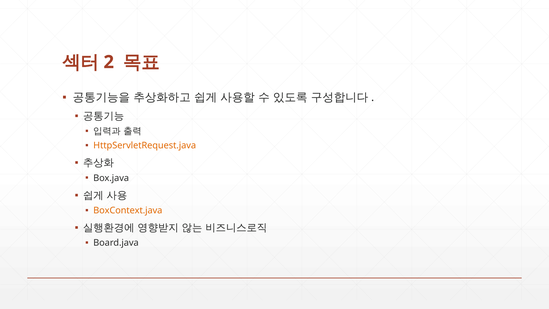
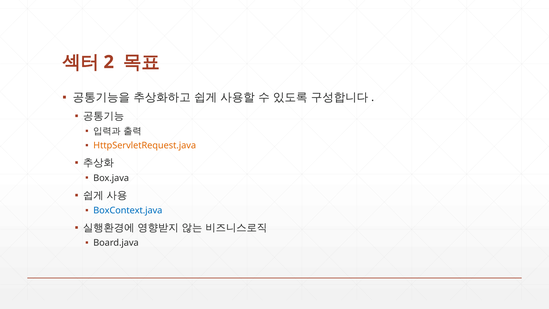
BoxContext.java colour: orange -> blue (128, 210)
